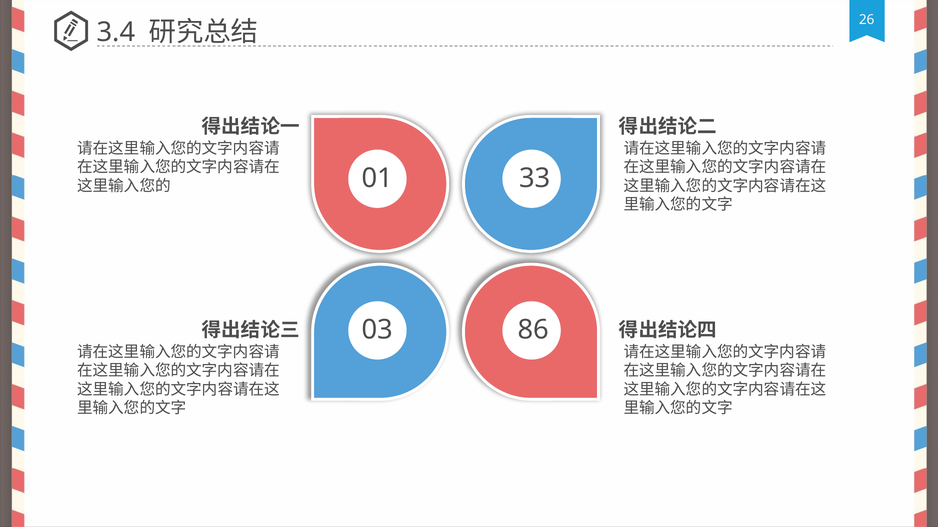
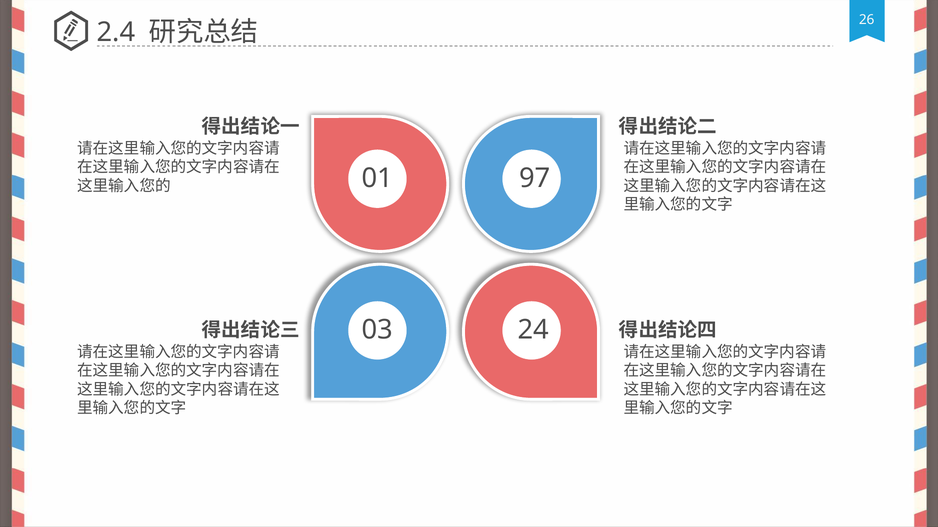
3.4: 3.4 -> 2.4 (116, 32)
33: 33 -> 97 (535, 178)
86: 86 -> 24 (533, 330)
